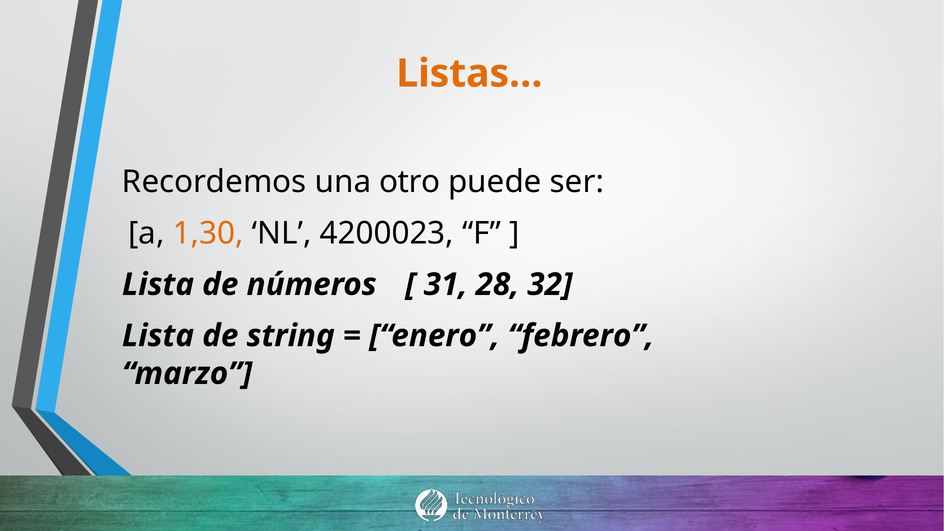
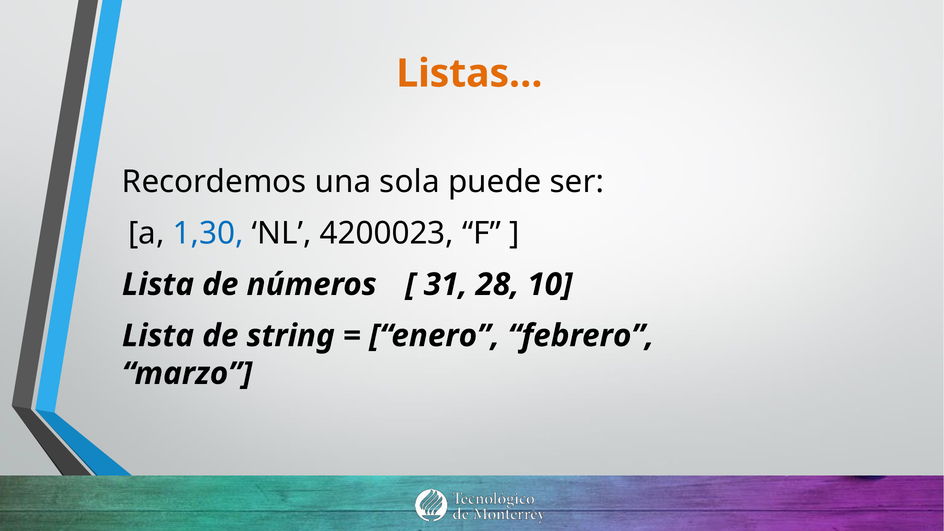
otro: otro -> sola (410, 182)
1,30 colour: orange -> blue (208, 233)
32: 32 -> 10 (550, 285)
